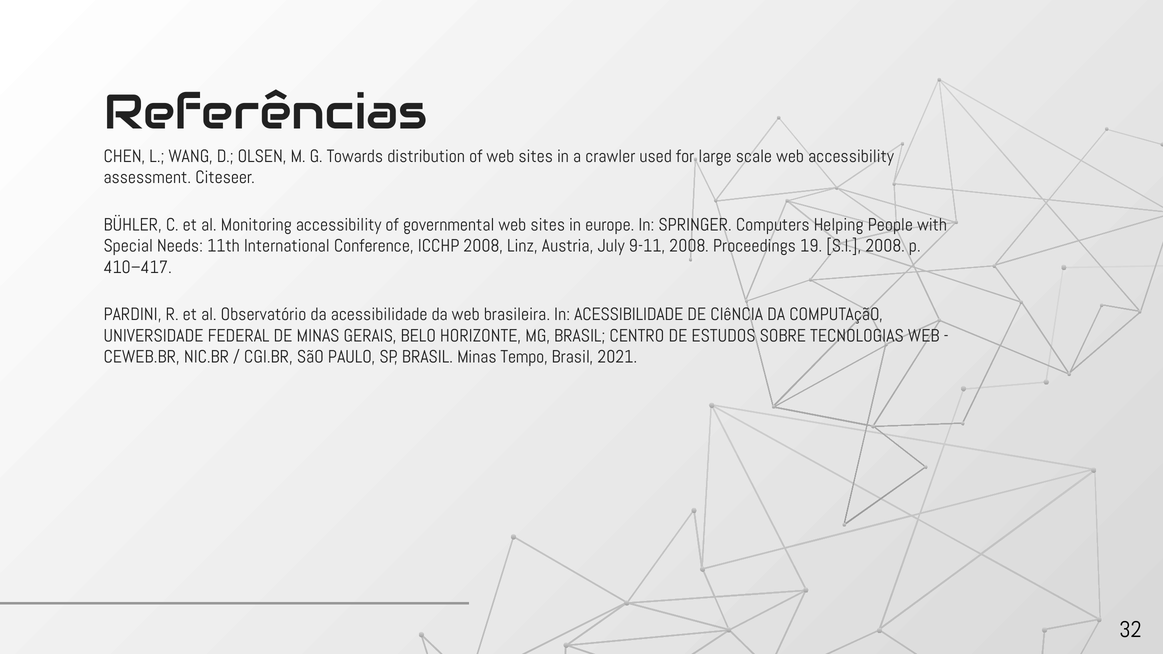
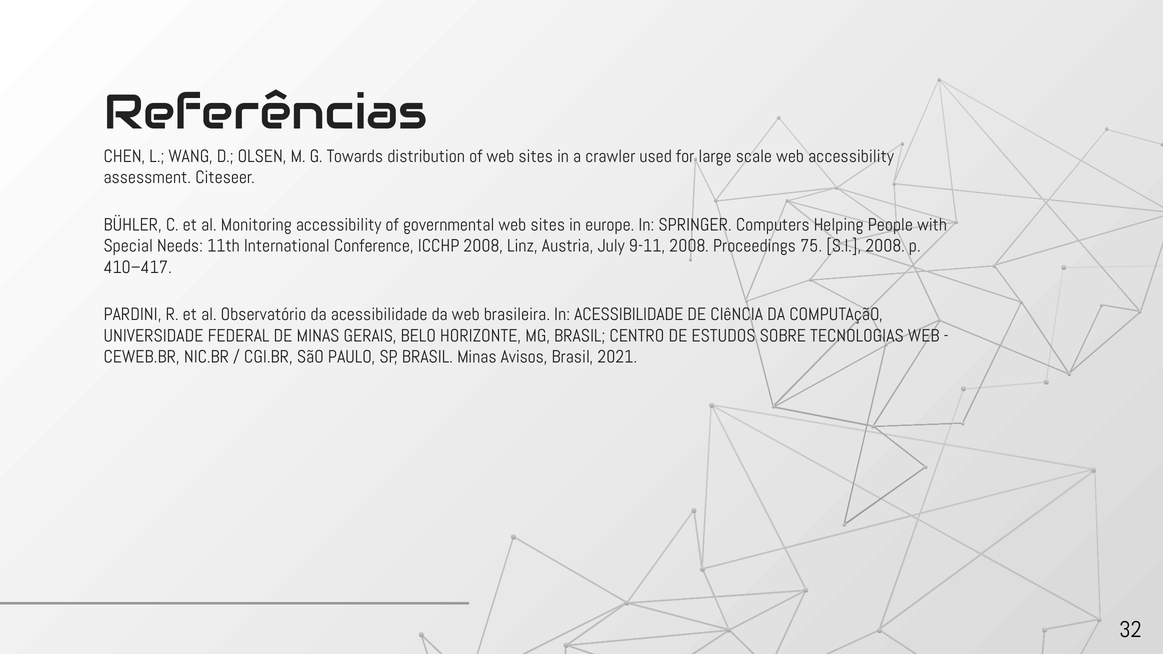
19: 19 -> 75 (811, 246)
Tempo: Tempo -> Avisos (524, 357)
